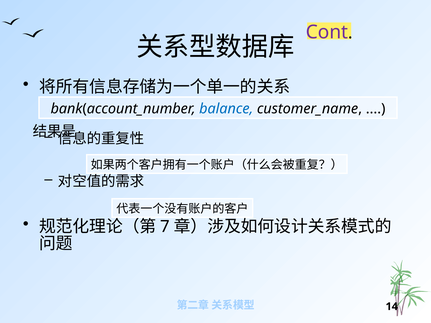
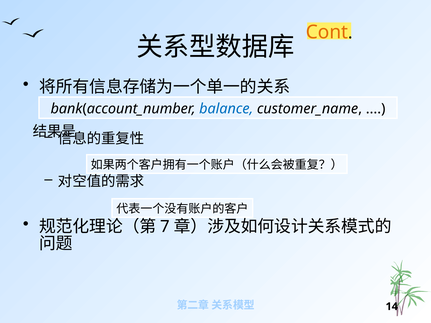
Cont colour: purple -> orange (327, 32)
